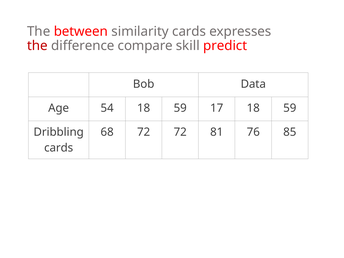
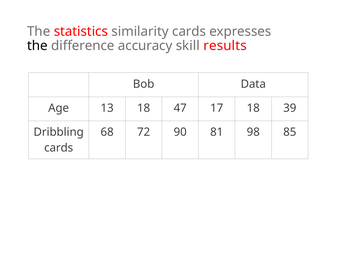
between: between -> statistics (81, 31)
the colour: red -> black (37, 46)
compare: compare -> accuracy (145, 46)
predict: predict -> results (225, 46)
54: 54 -> 13 (107, 108)
59: 59 -> 47 (180, 108)
17 18 59: 59 -> 39 (290, 108)
72 72: 72 -> 90 (180, 132)
76: 76 -> 98 (253, 132)
